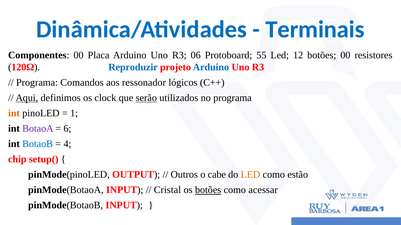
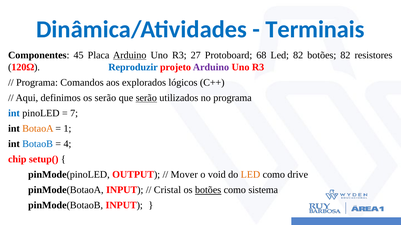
Componentes 00: 00 -> 45 (79, 55)
Arduino underline: none -> present (130, 55)
06: 06 -> 27 (196, 55)
55: 55 -> 68 (261, 55)
Led 12: 12 -> 82 (298, 55)
botões 00: 00 -> 82 (345, 55)
Arduino colour: blue -> purple (211, 67)
ressonador: ressonador -> explorados (144, 83)
Aqui underline: present -> none (27, 98)
os clock: clock -> serão (105, 98)
int colour: orange -> blue (14, 114)
1: 1 -> 7 (74, 114)
BotaoA colour: purple -> orange (38, 129)
6: 6 -> 1 (67, 129)
Outros: Outros -> Mover (184, 175)
cabe: cabe -> void (217, 175)
estão: estão -> drive (298, 175)
acessar: acessar -> sistema (263, 190)
